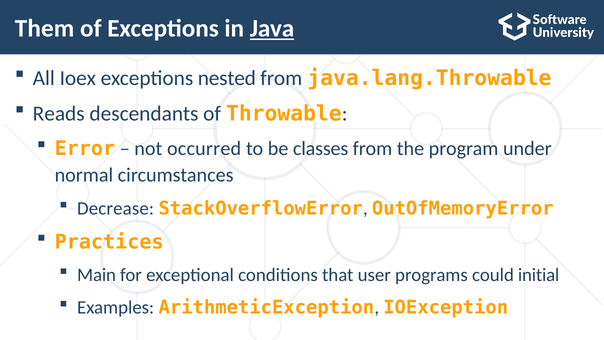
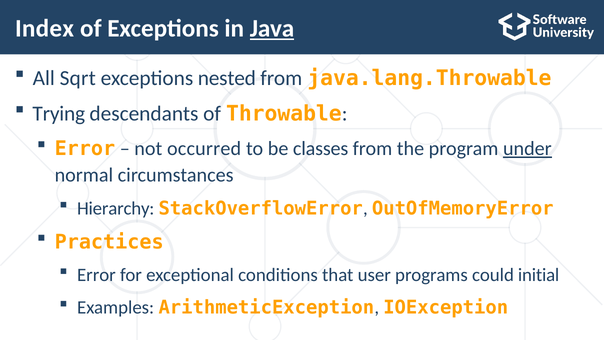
Them: Them -> Index (44, 29)
Ioex: Ioex -> Sqrt (78, 78)
Reads: Reads -> Trying (59, 114)
under underline: none -> present (527, 148)
Decrease: Decrease -> Hierarchy (116, 208)
Main: Main -> Error (96, 275)
